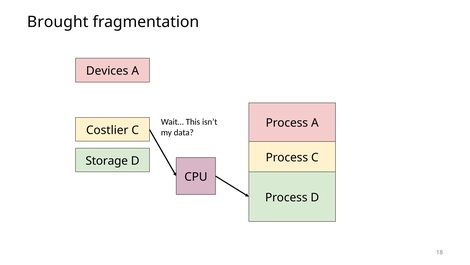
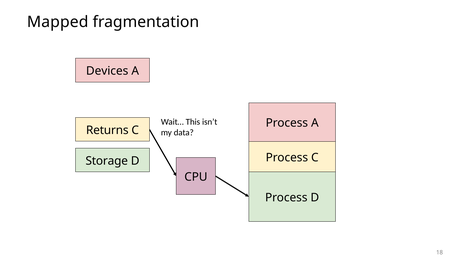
Brought: Brought -> Mapped (58, 22)
Costlier: Costlier -> Returns (107, 130)
